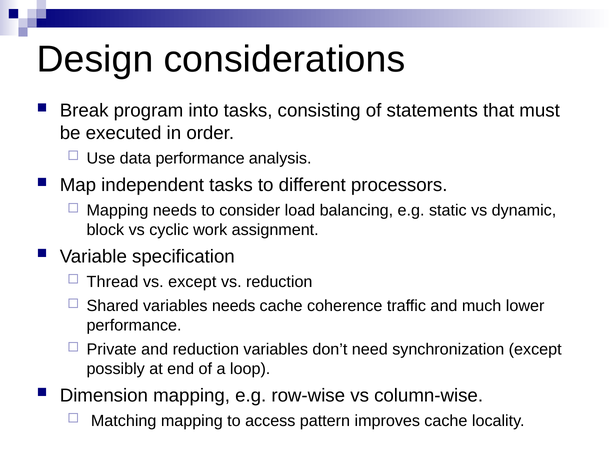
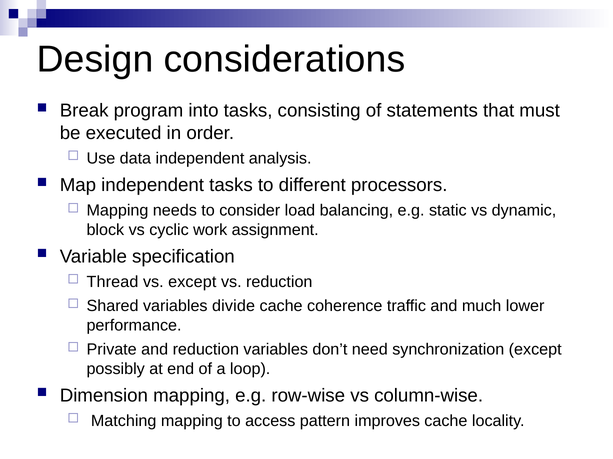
data performance: performance -> independent (200, 159)
variables needs: needs -> divide (234, 307)
